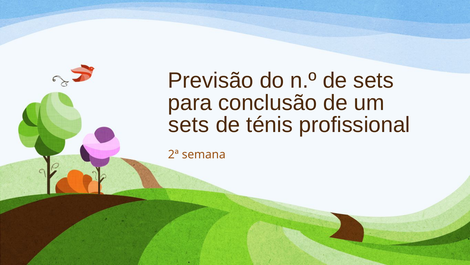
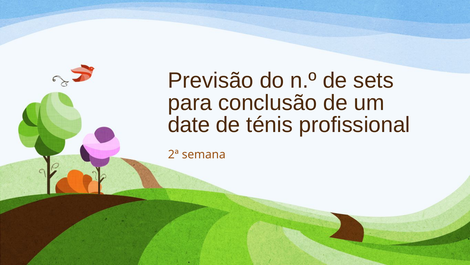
sets: sets -> date (189, 125)
